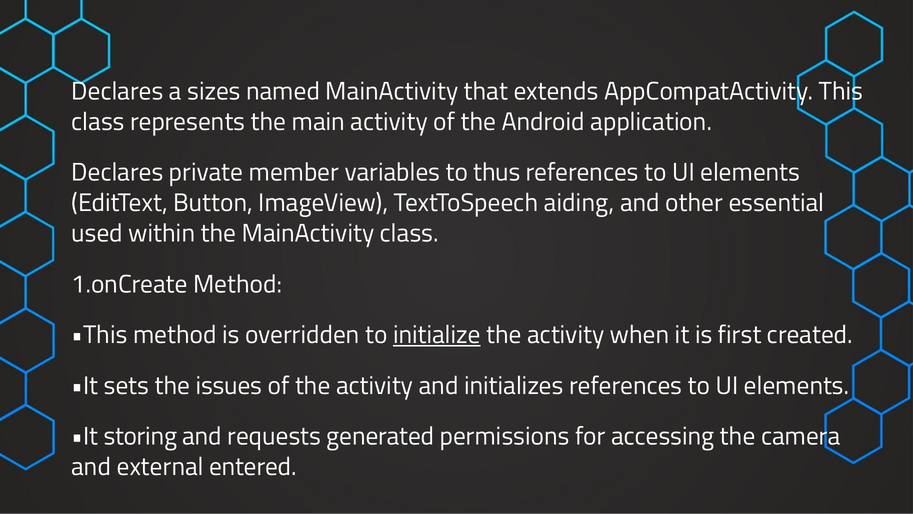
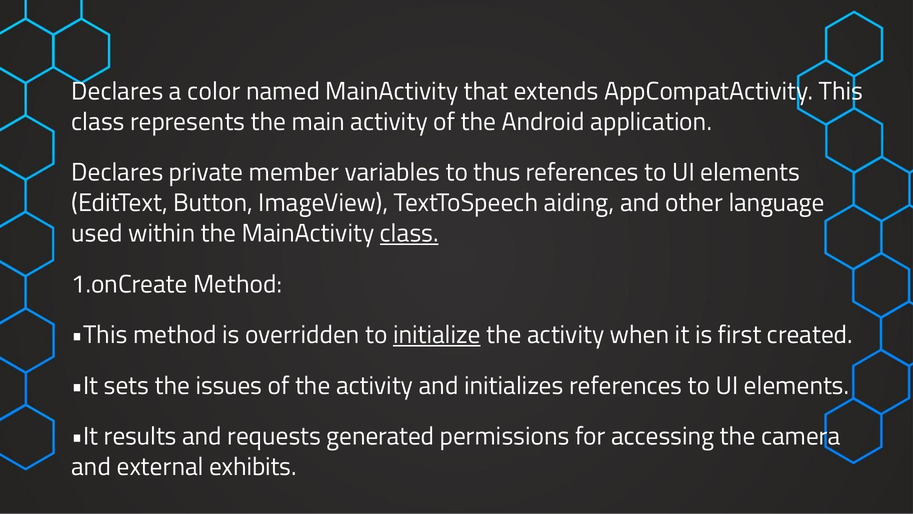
sizes: sizes -> color (214, 91)
essential: essential -> language (776, 203)
class underline: none -> present (409, 233)
storing: storing -> results (140, 436)
entered: entered -> exhibits (253, 467)
